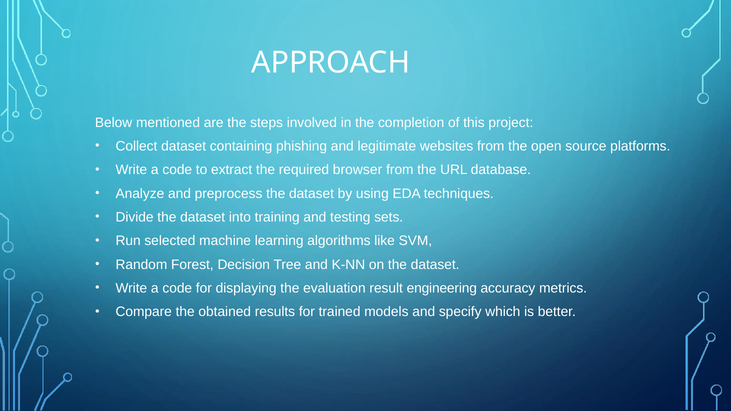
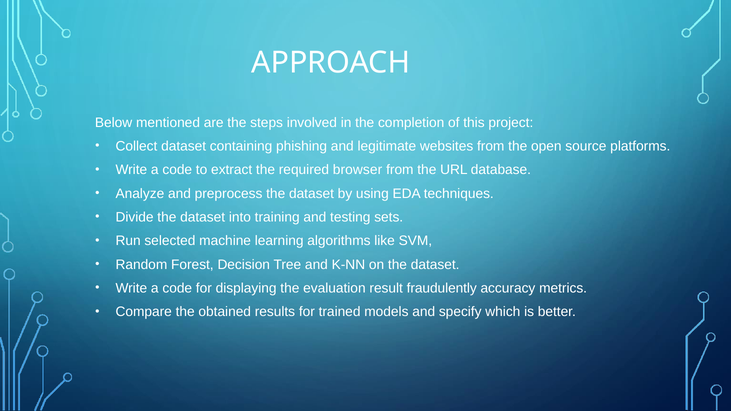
engineering: engineering -> fraudulently (442, 288)
